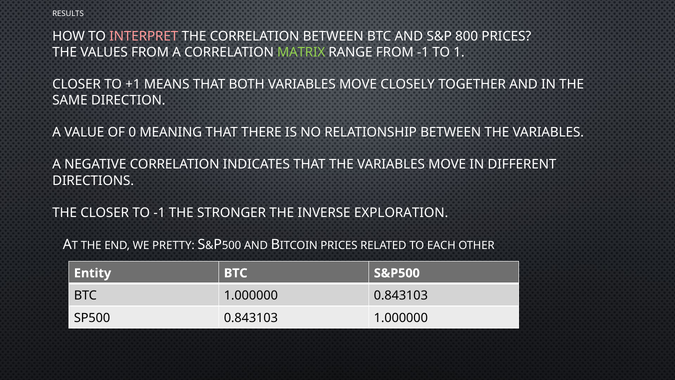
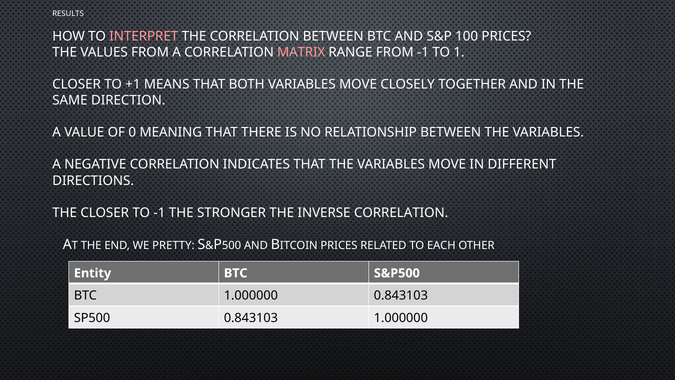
800: 800 -> 100 (467, 36)
MATRIX colour: light green -> pink (301, 52)
INVERSE EXPLORATION: EXPLORATION -> CORRELATION (401, 213)
